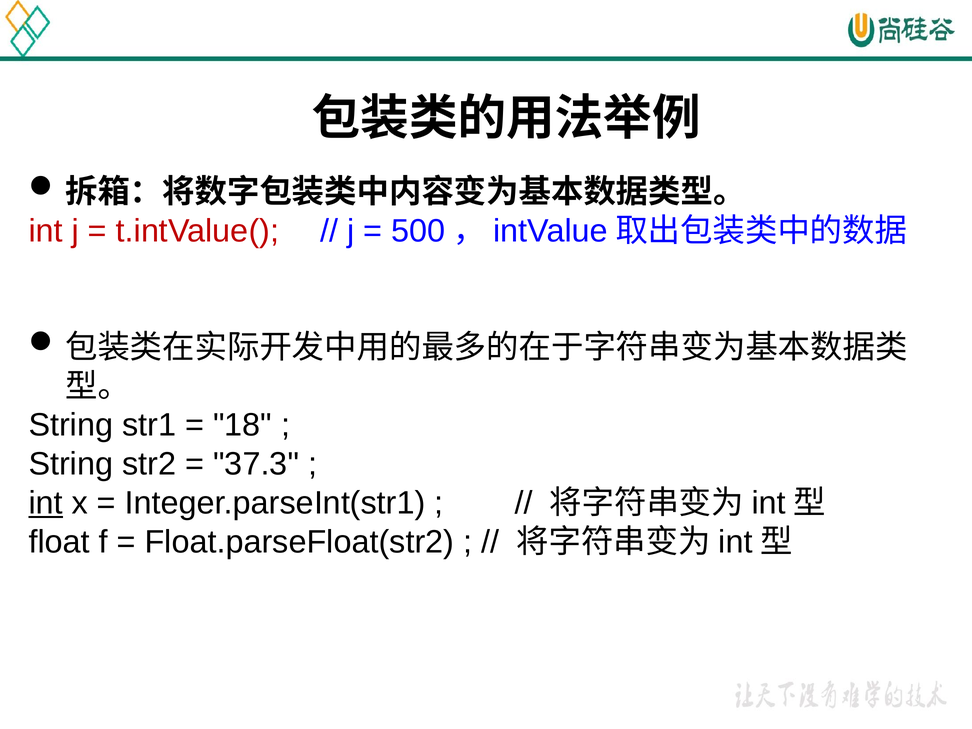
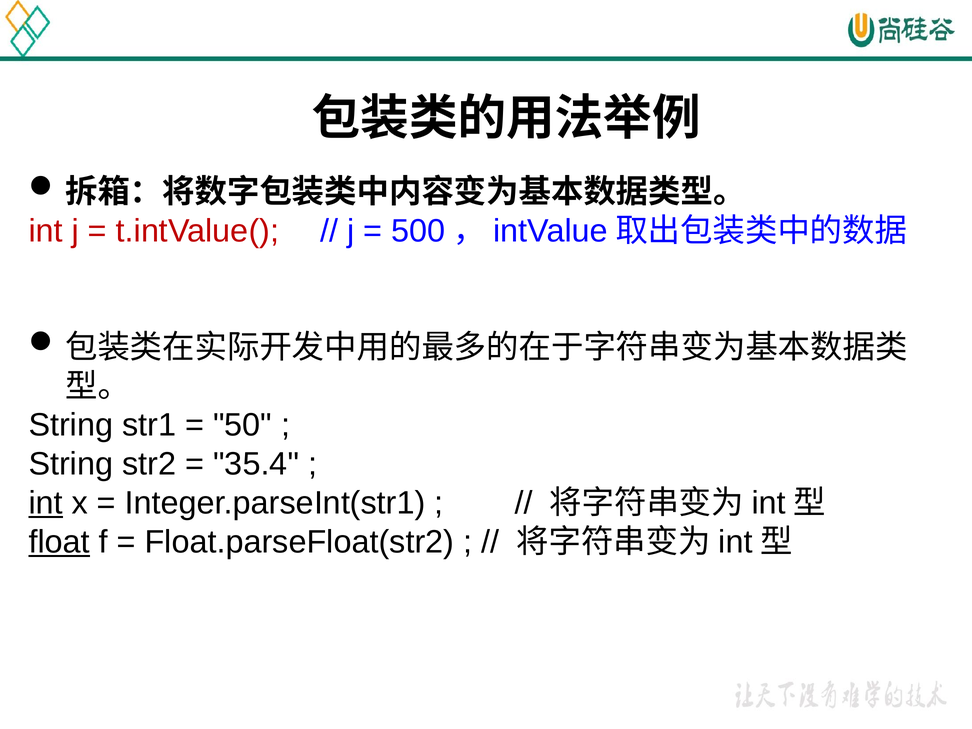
18: 18 -> 50 (242, 425)
37.3: 37.3 -> 35.4 (256, 464)
float underline: none -> present (59, 542)
